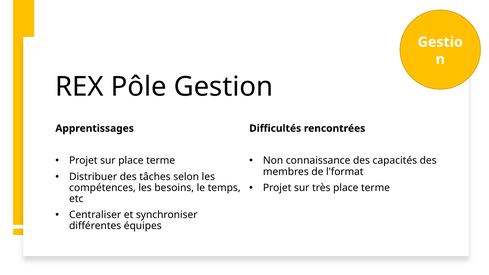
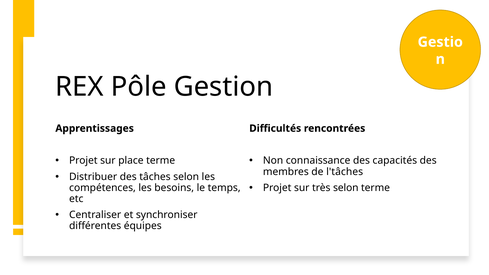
l'format: l'format -> l'tâches (345, 172)
très place: place -> selon (346, 188)
